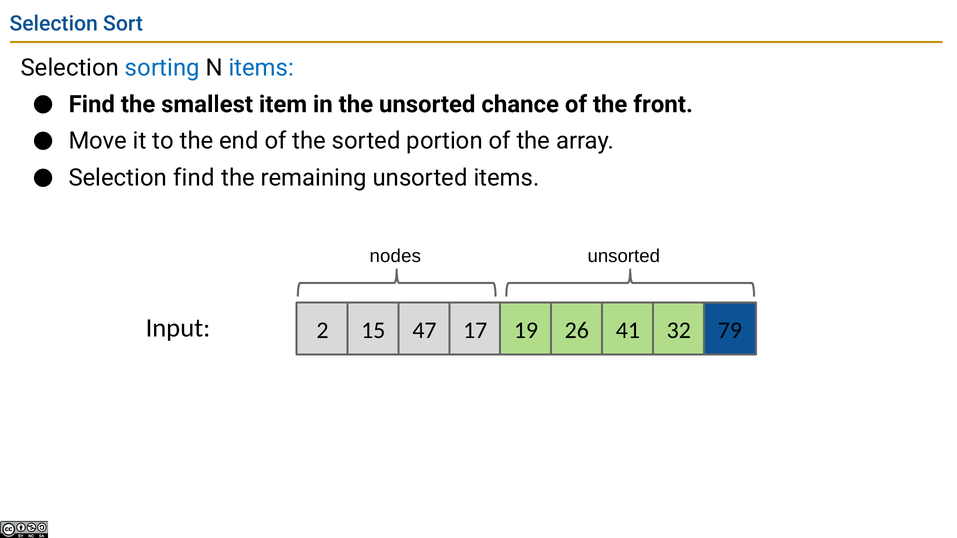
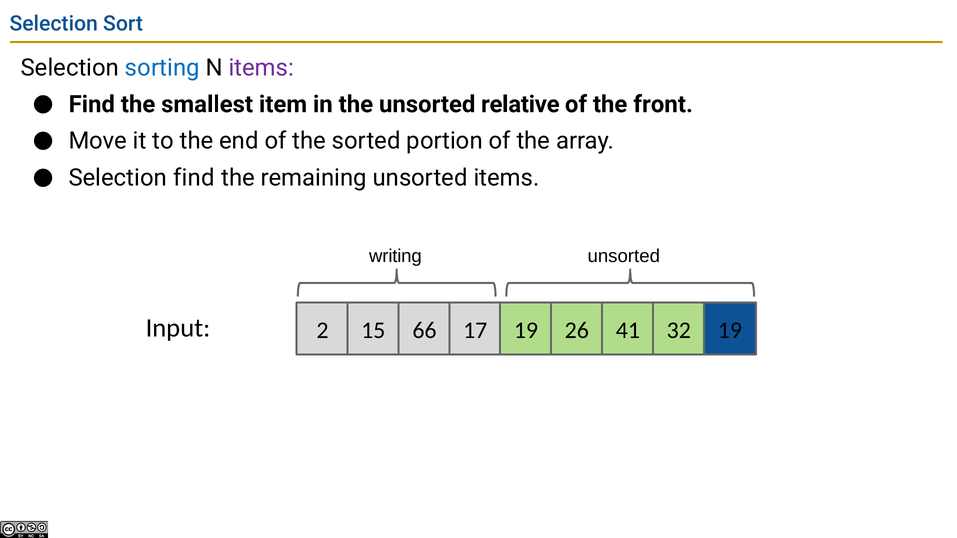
items colour: blue -> purple (261, 68)
chance: chance -> relative (520, 104)
nodes: nodes -> writing (395, 256)
47: 47 -> 66 (424, 330)
32 79: 79 -> 19 (730, 330)
